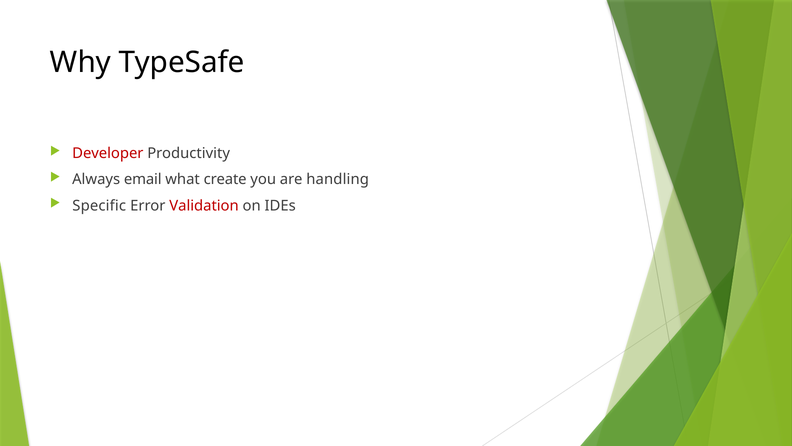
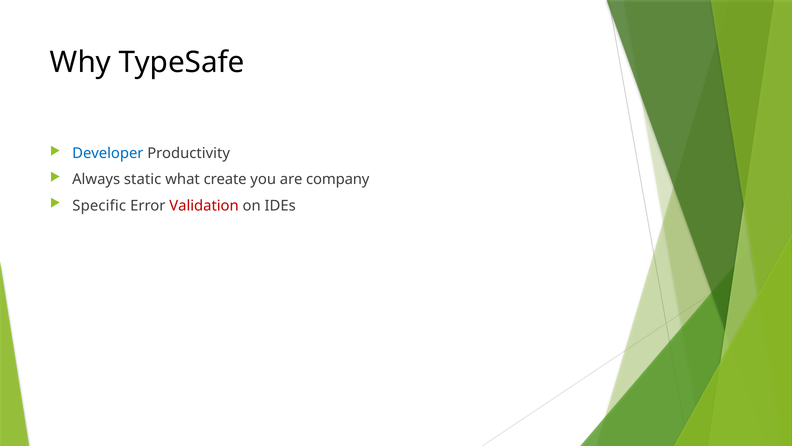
Developer colour: red -> blue (108, 153)
email: email -> static (143, 179)
handling: handling -> company (338, 179)
